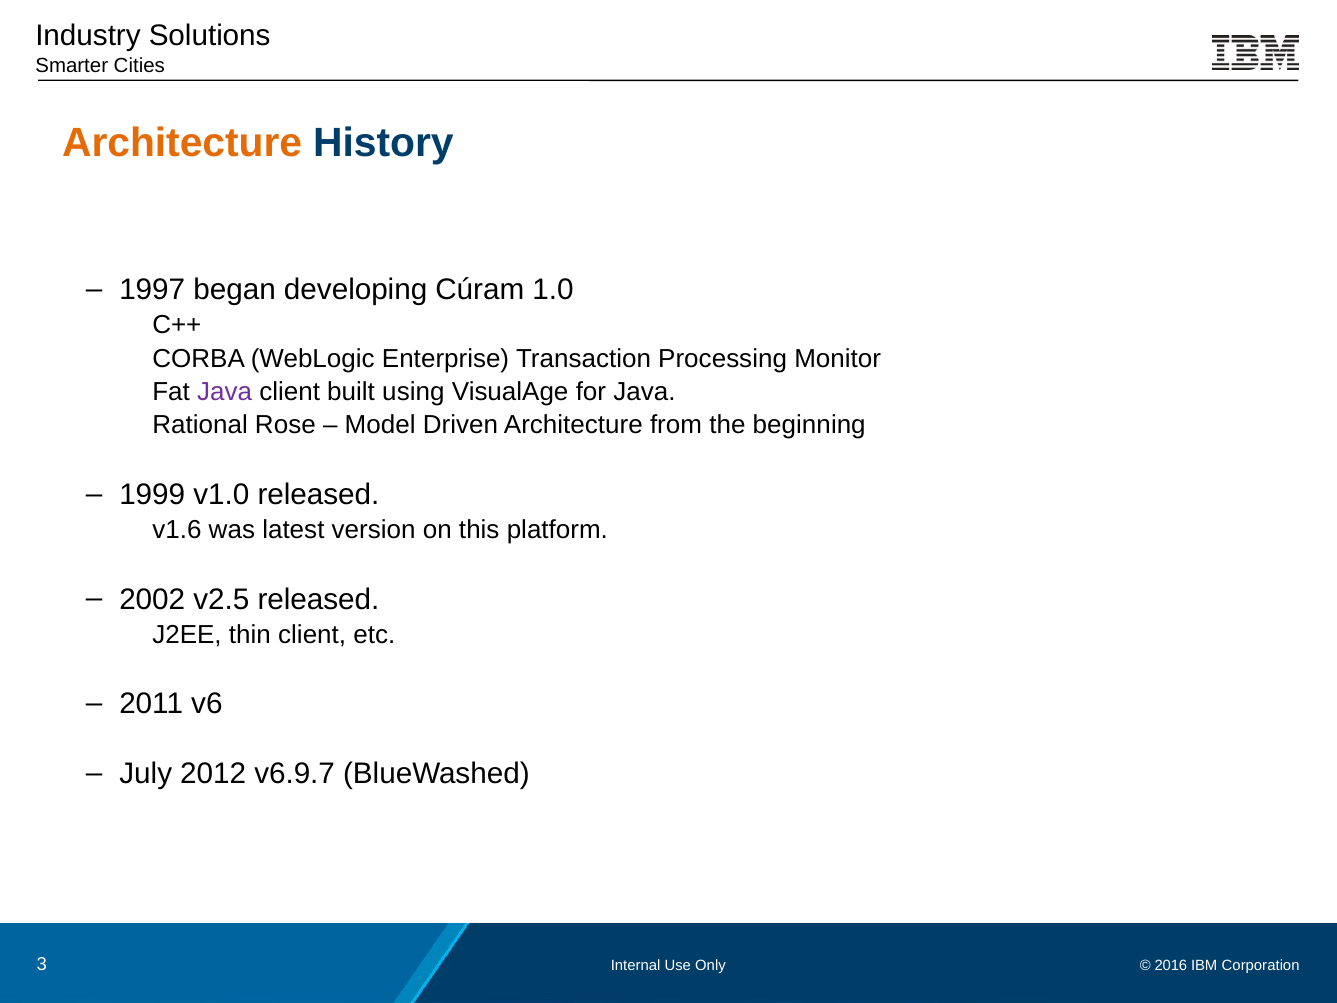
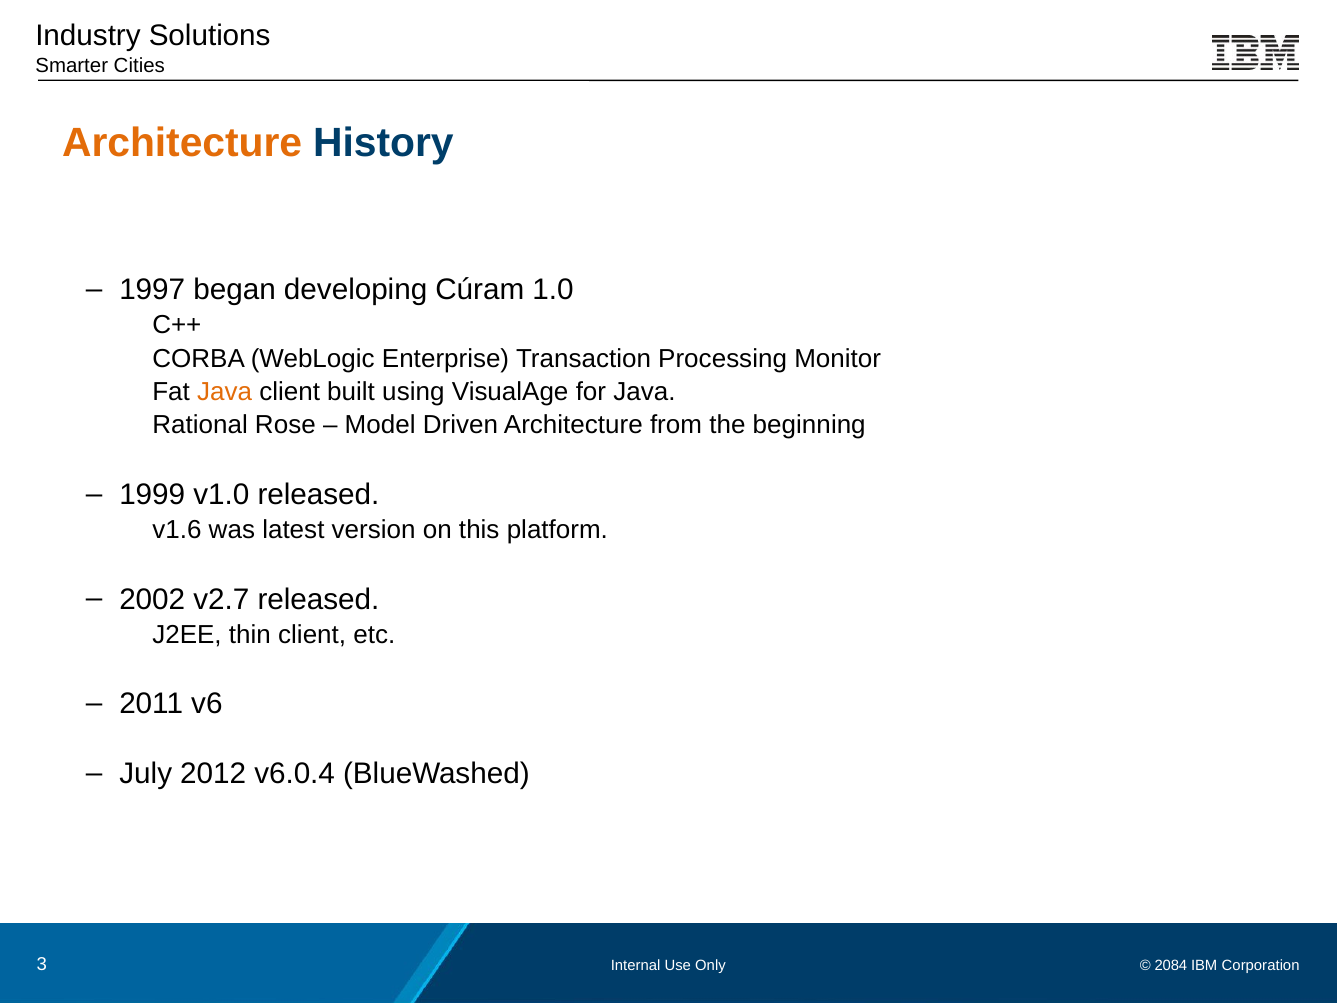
Java colour: purple -> orange (225, 392)
v2.5: v2.5 -> v2.7 (221, 599)
v6.9.7: v6.9.7 -> v6.0.4 (295, 774)
2016: 2016 -> 2084 (1171, 966)
